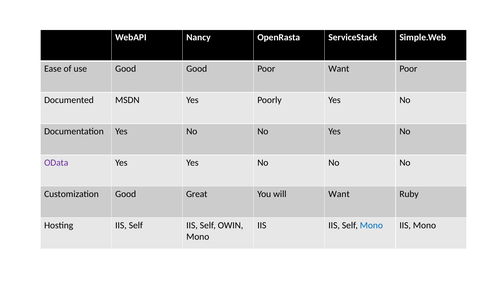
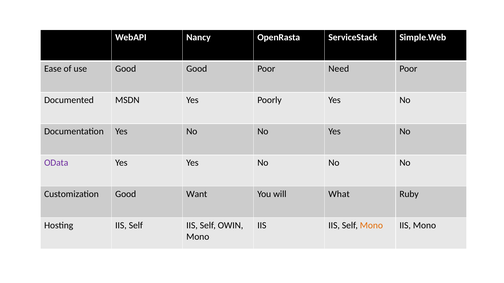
Poor Want: Want -> Need (339, 69)
Great: Great -> Want (197, 194)
will Want: Want -> What (339, 194)
Mono colour: blue -> orange (371, 226)
